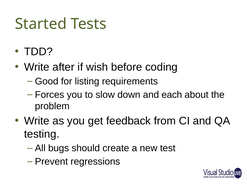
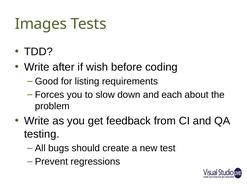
Started: Started -> Images (41, 24)
